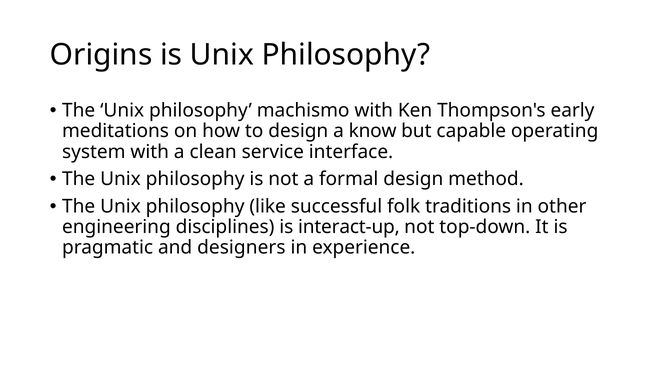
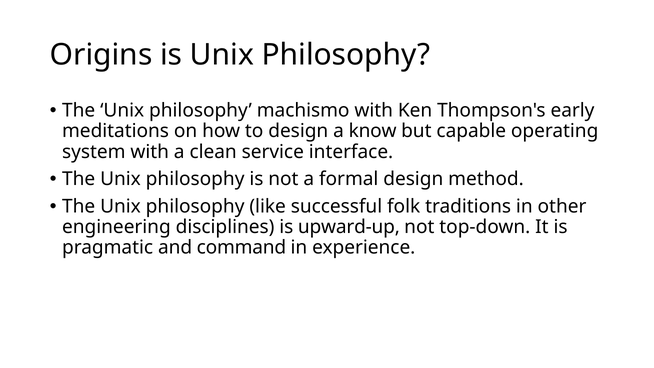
interact-up: interact-up -> upward-up (349, 227)
designers: designers -> command (241, 248)
